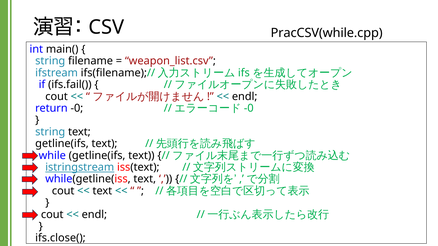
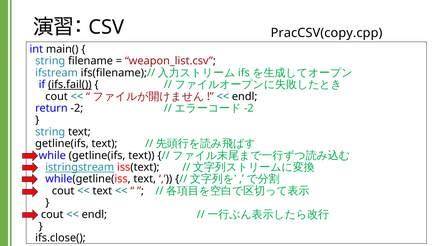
PracCSV(while.cpp: PracCSV(while.cpp -> PracCSV(copy.cpp (327, 33)
ifs.fail( underline: none -> present (70, 85)
return -0: -0 -> -2 (77, 108)
-0: -0 -> -2 (249, 108)
